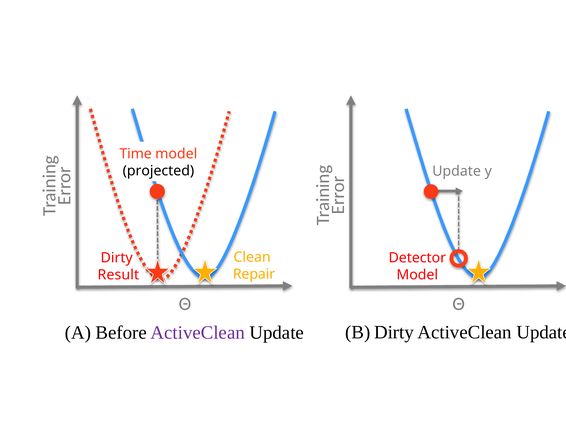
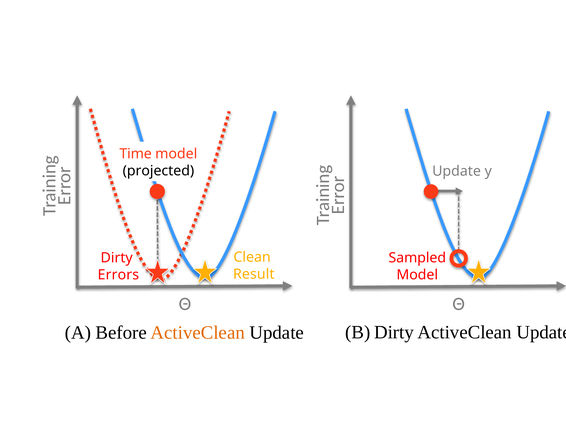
Detector: Detector -> Sampled (417, 258)
Repair: Repair -> Result (254, 275)
Result: Result -> Errors (118, 275)
ActiveClean colour: purple -> orange (198, 333)
